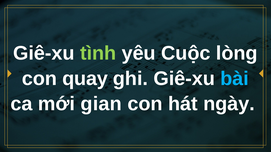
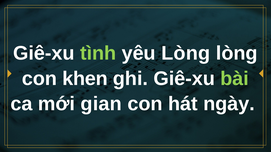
yêu Cuộc: Cuộc -> Lòng (186, 53)
quay: quay -> khen (85, 79)
bài colour: light blue -> light green (235, 79)
